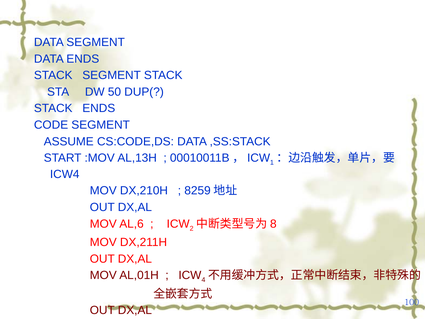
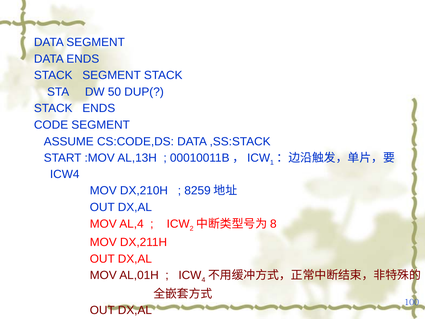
AL,6: AL,6 -> AL,4 (131, 224)
